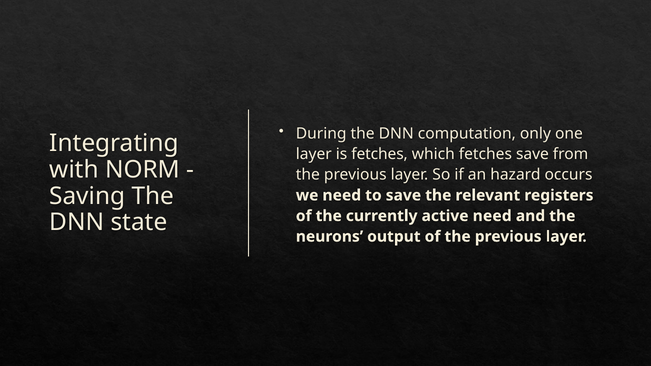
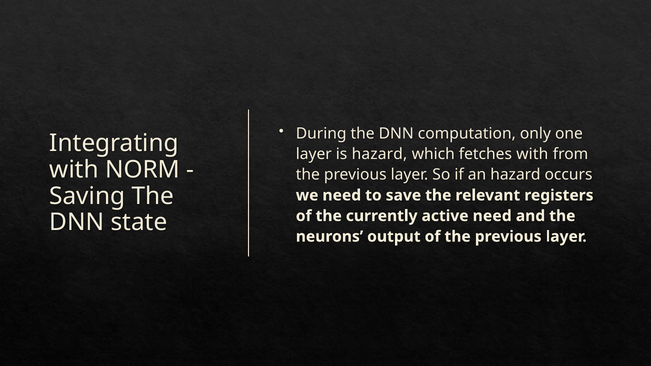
is fetches: fetches -> hazard (379, 154)
fetches save: save -> with (532, 154)
